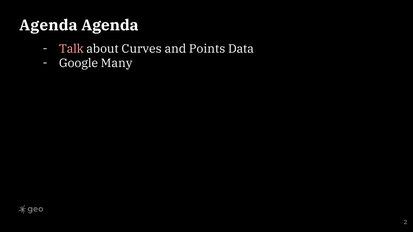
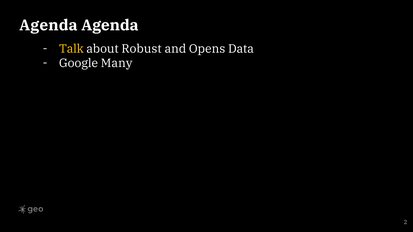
Talk colour: pink -> yellow (71, 49)
Curves: Curves -> Robust (142, 49)
Points: Points -> Opens (207, 49)
